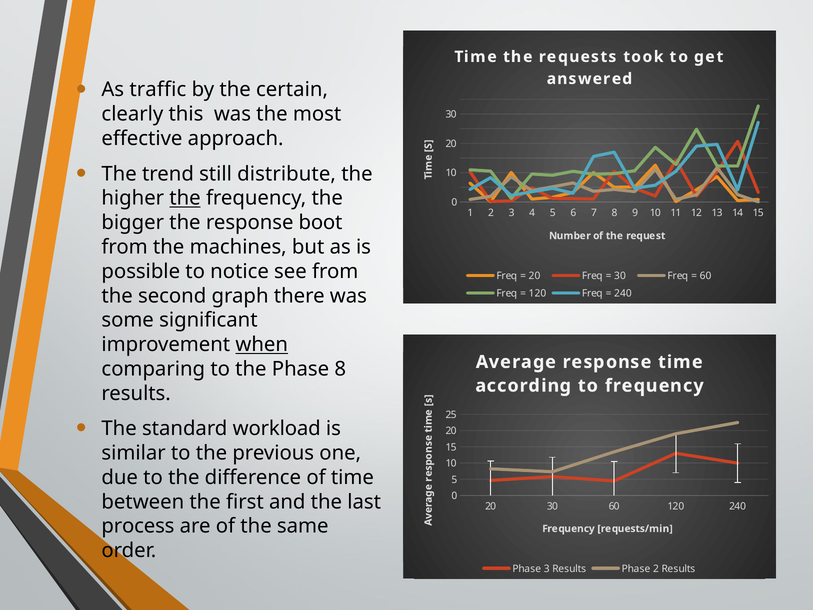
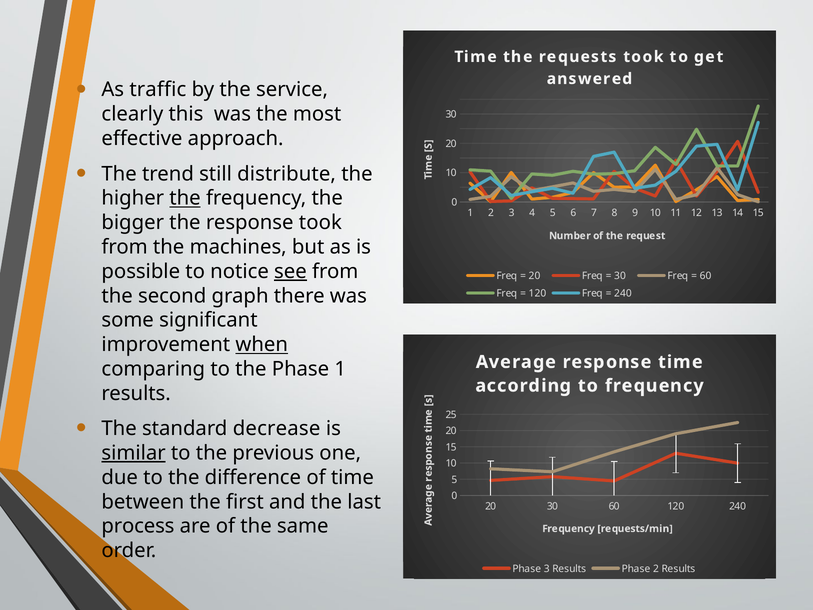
certain: certain -> service (292, 90)
response boot: boot -> took (320, 223)
see underline: none -> present (290, 271)
Phase 8: 8 -> 1 (340, 369)
workload: workload -> decrease (277, 429)
similar underline: none -> present (134, 453)
